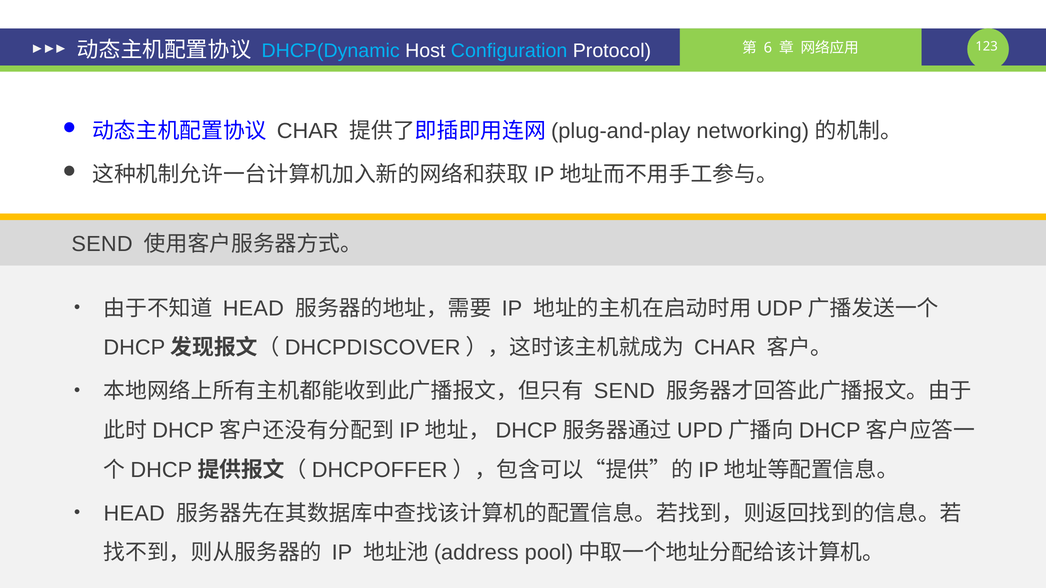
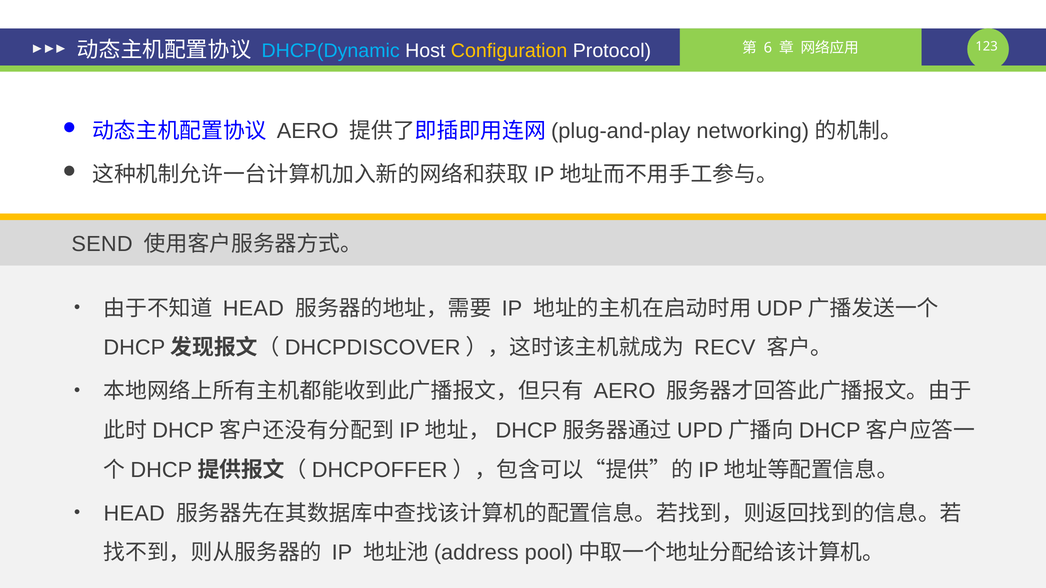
Configuration colour: light blue -> yellow (509, 51)
CHAR: CHAR -> AERO (308, 131)
CHAR: CHAR -> RECV (725, 348)
SEND: SEND -> AERO (624, 391)
